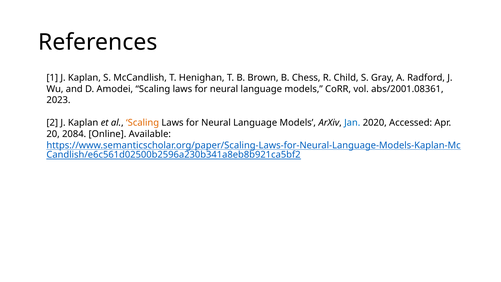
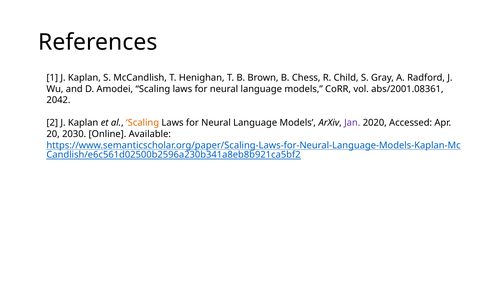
2023: 2023 -> 2042 (58, 100)
Jan colour: blue -> purple (352, 123)
2084: 2084 -> 2030 (74, 134)
